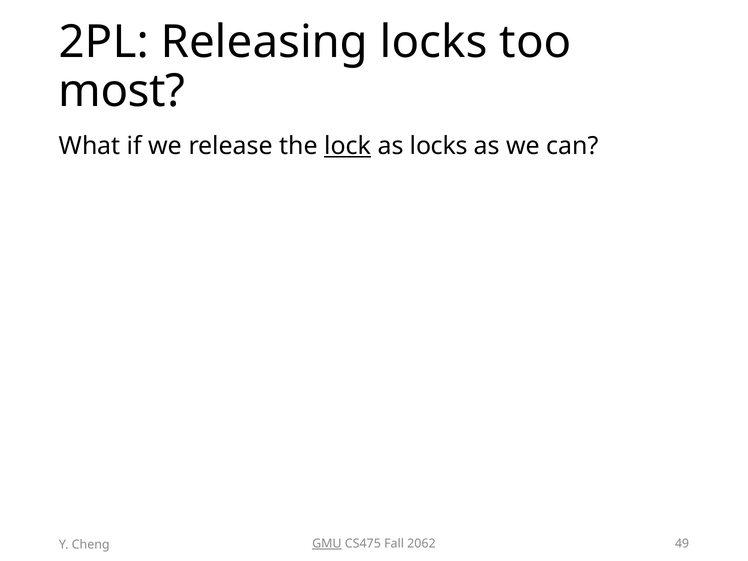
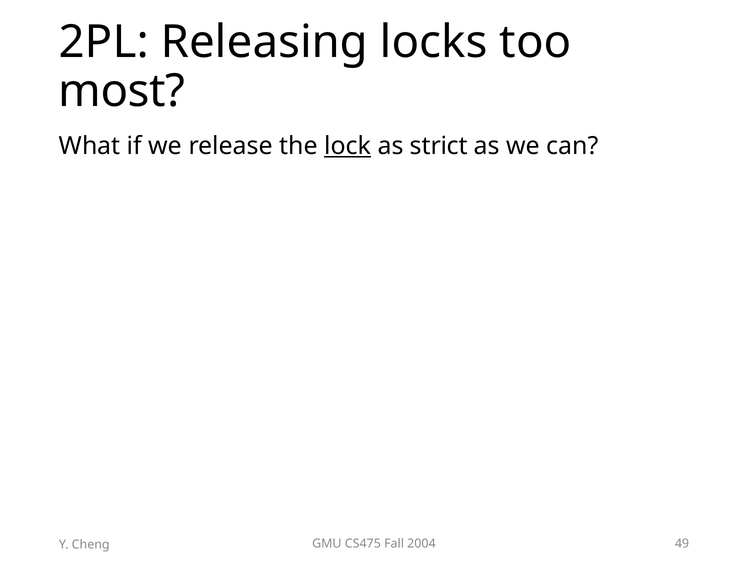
as locks: locks -> strict (439, 146)
GMU underline: present -> none (327, 544)
2062: 2062 -> 2004 (421, 544)
